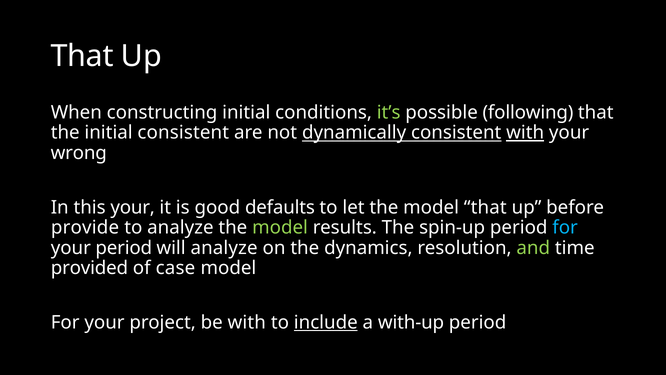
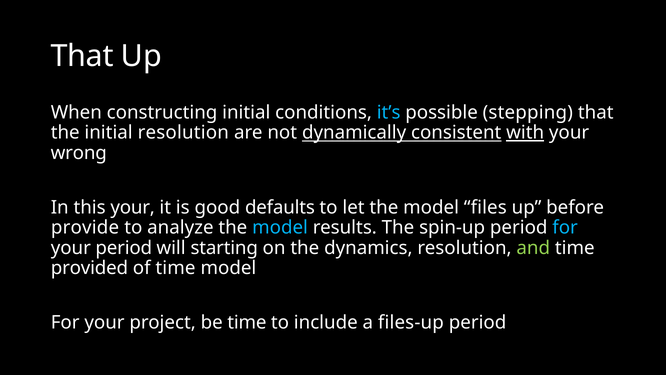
it’s colour: light green -> light blue (389, 112)
following: following -> stepping (528, 112)
initial consistent: consistent -> resolution (183, 132)
model that: that -> files (485, 207)
model colour: light green -> light blue (280, 227)
will analyze: analyze -> starting (224, 248)
of case: case -> time (176, 268)
be with: with -> time (247, 322)
include underline: present -> none (326, 322)
with-up: with-up -> files-up (411, 322)
